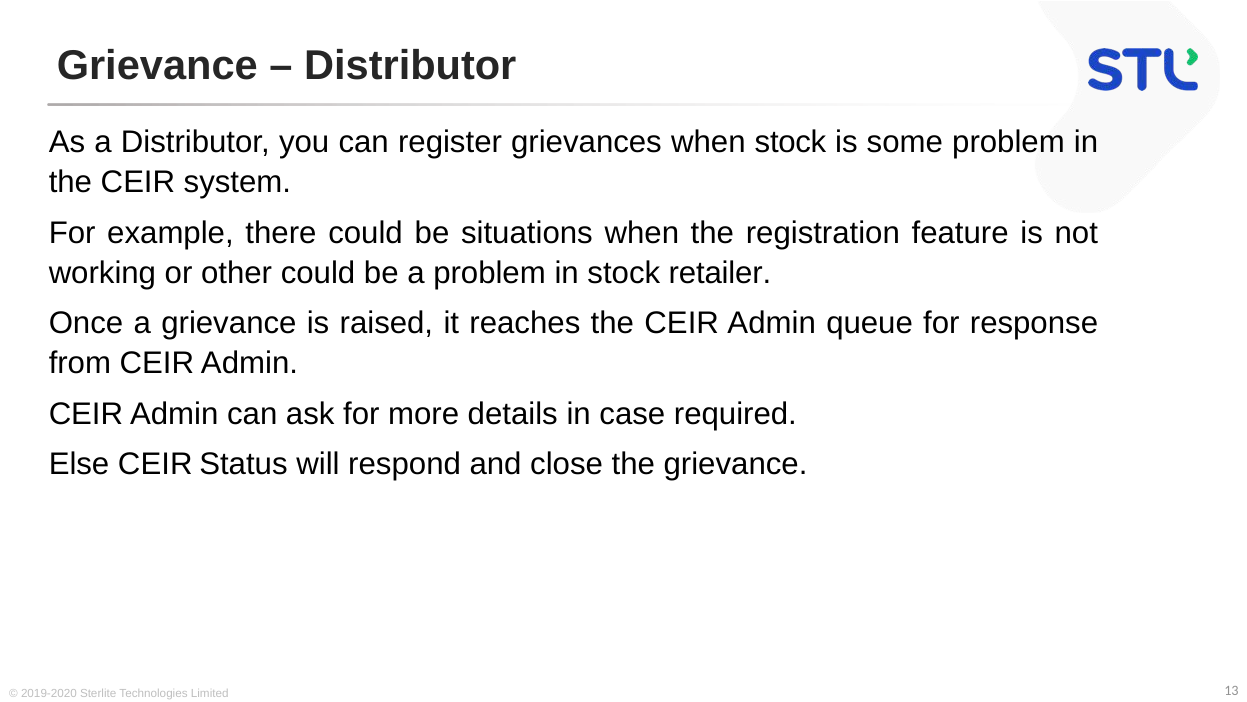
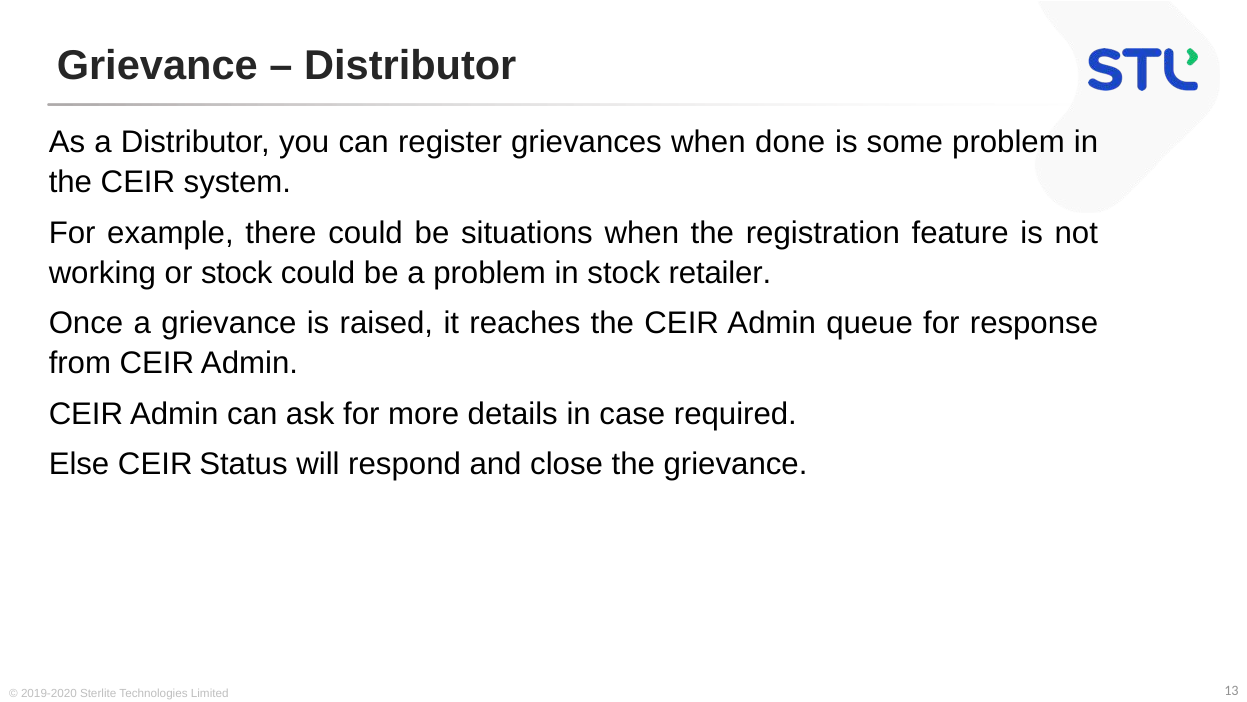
when stock: stock -> done (790, 142)
or other: other -> stock (237, 273)
